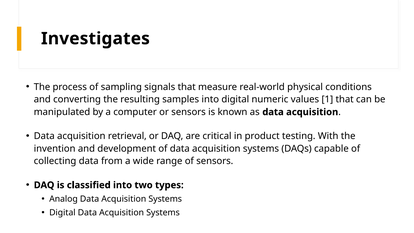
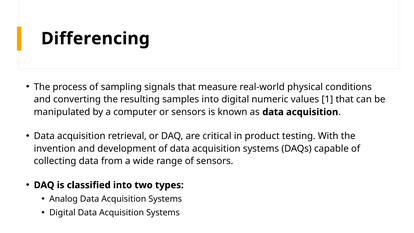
Investigates: Investigates -> Differencing (95, 39)
